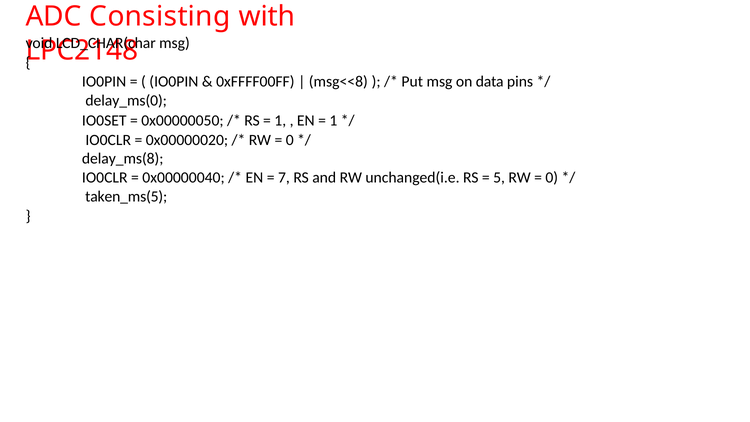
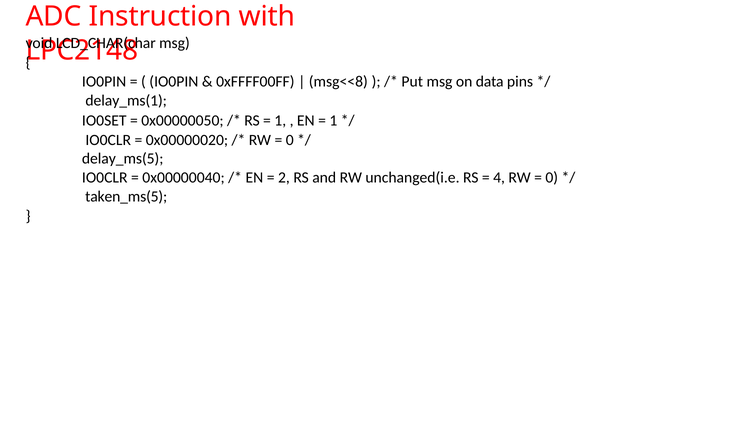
Consisting: Consisting -> Instruction (160, 17)
delay_ms(0: delay_ms(0 -> delay_ms(1 (126, 101)
delay_ms(8: delay_ms(8 -> delay_ms(5 (123, 158)
7: 7 -> 2 (284, 177)
5: 5 -> 4 (499, 177)
